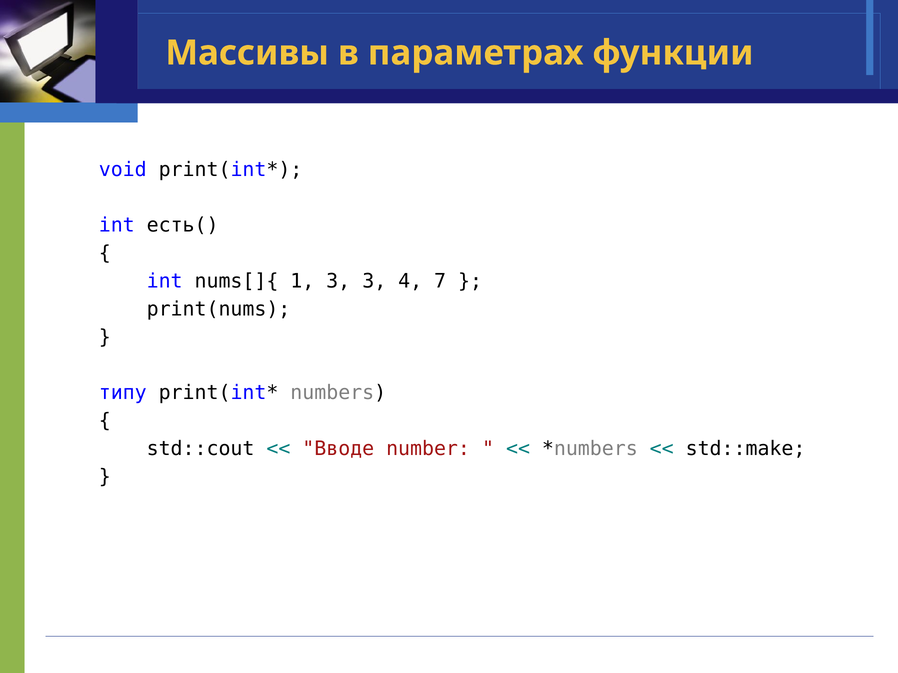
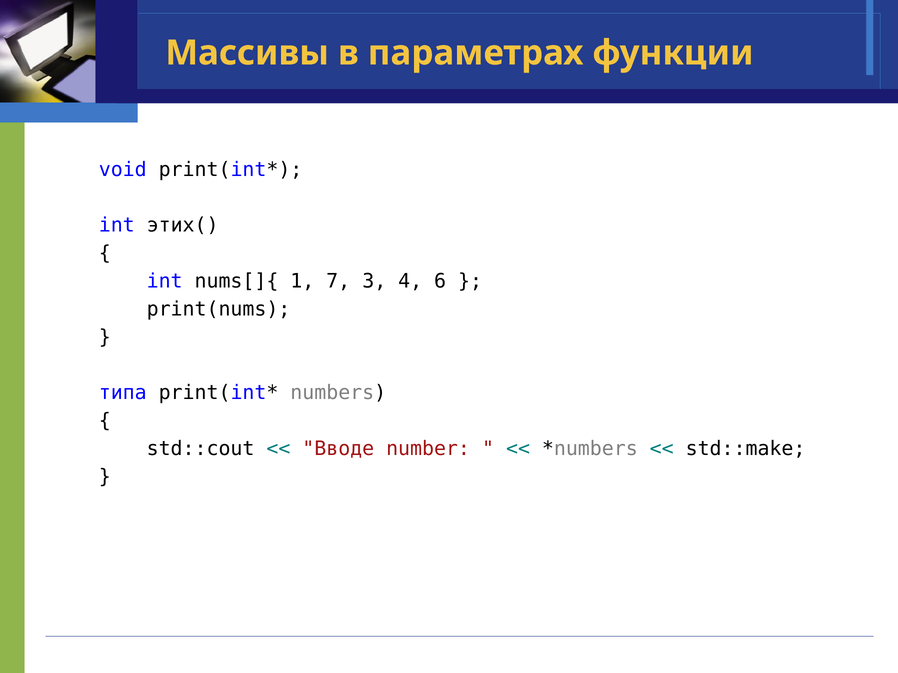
есть(: есть( -> этих( (183, 226)
1 3: 3 -> 7 (338, 281)
7: 7 -> 6 (440, 281)
типу: типу -> типа (123, 393)
